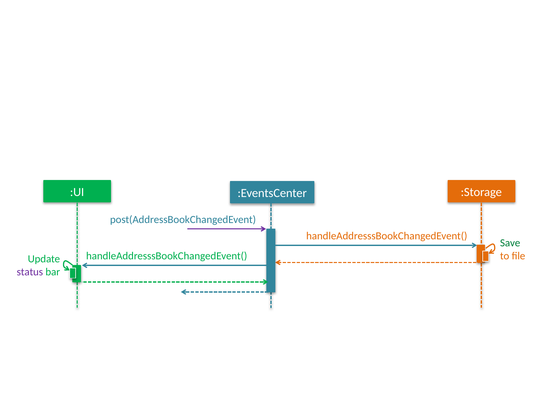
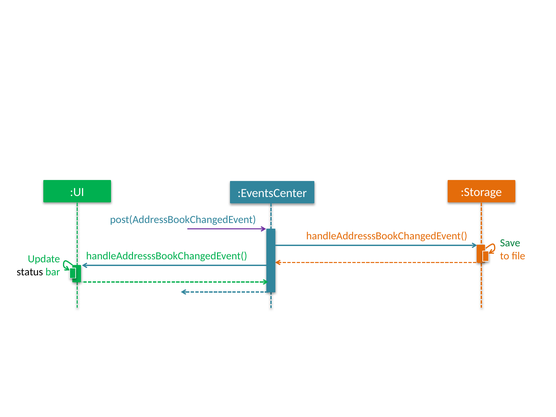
status colour: purple -> black (30, 272)
